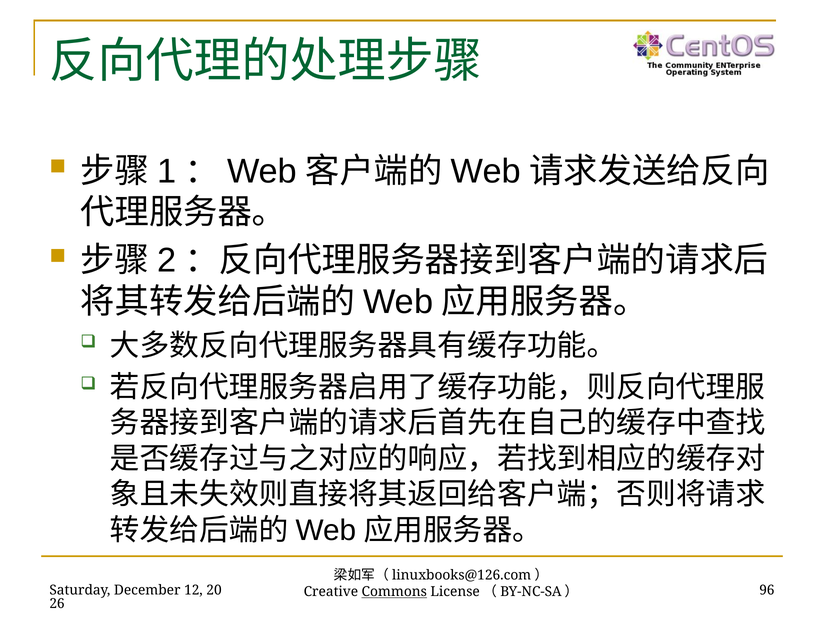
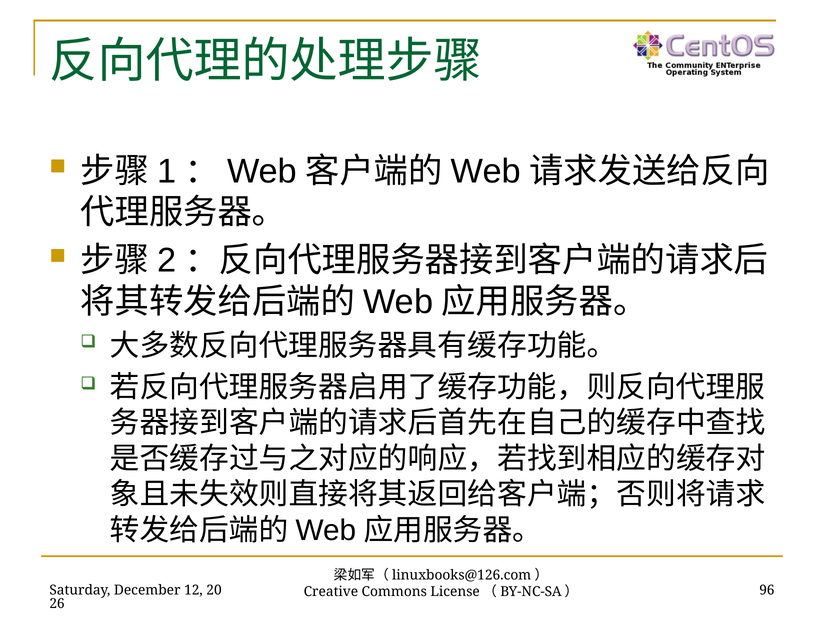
Commons underline: present -> none (394, 592)
